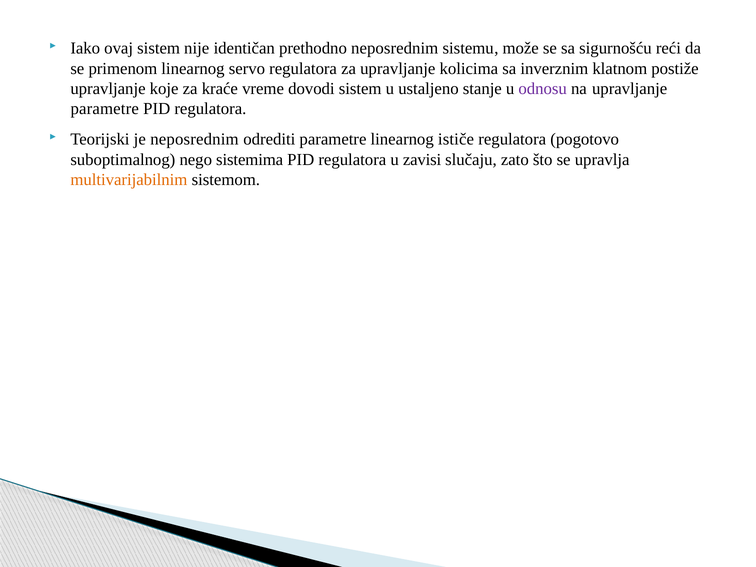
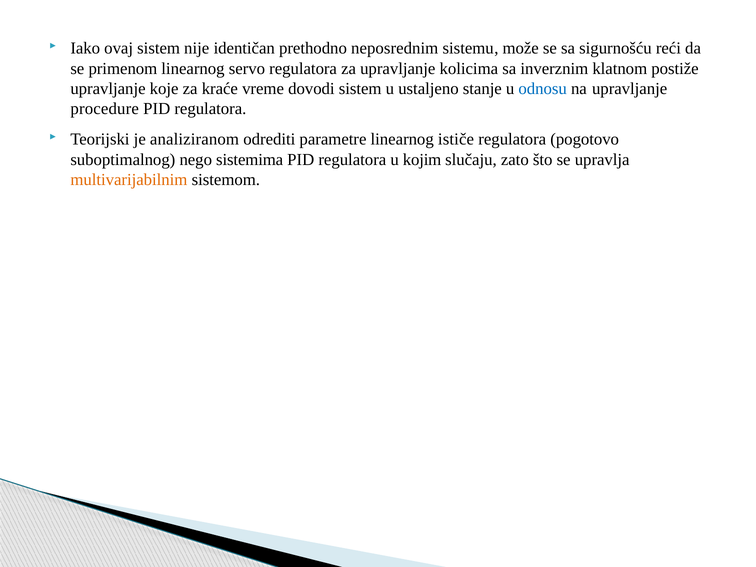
odnosu colour: purple -> blue (543, 89)
parametre: parametre -> procedure (105, 109)
je neposrednim: neposrednim -> analiziranom (194, 139)
zavisi: zavisi -> kojim (422, 160)
